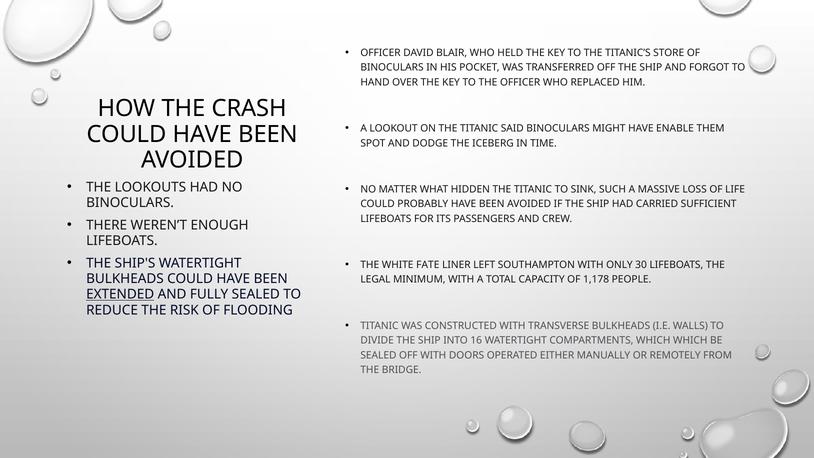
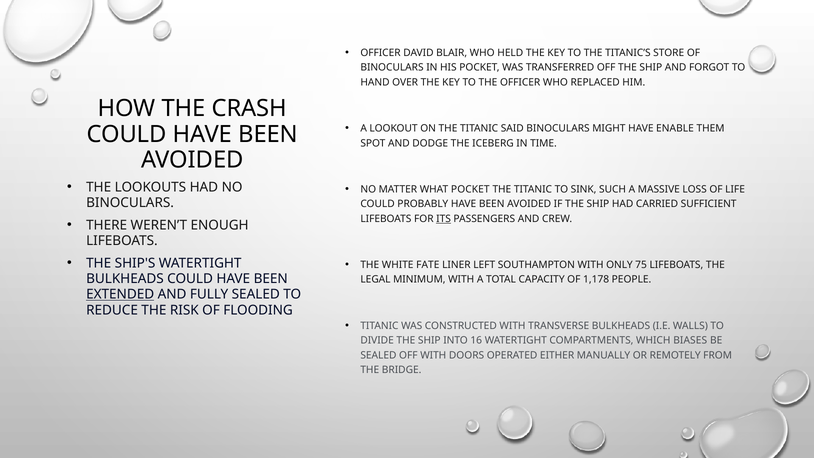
WHAT HIDDEN: HIDDEN -> POCKET (470, 189)
ITS underline: none -> present (444, 219)
30: 30 -> 75 (641, 265)
WHICH WHICH: WHICH -> BIASES (690, 340)
